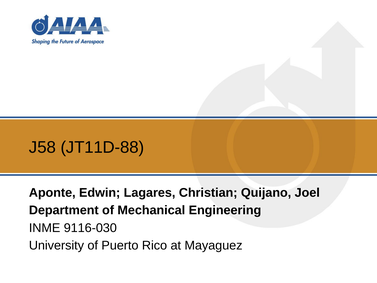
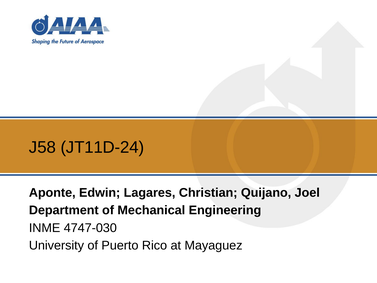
JT11D-88: JT11D-88 -> JT11D-24 (102, 147)
9116-030: 9116-030 -> 4747-030 (90, 228)
